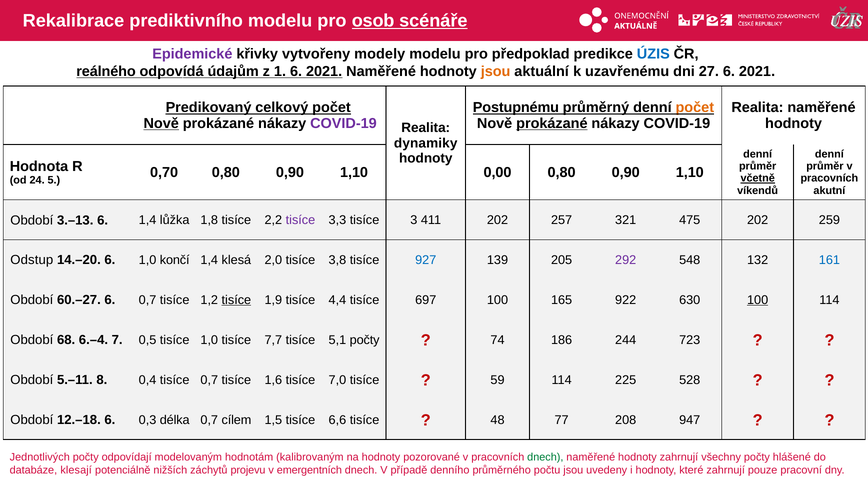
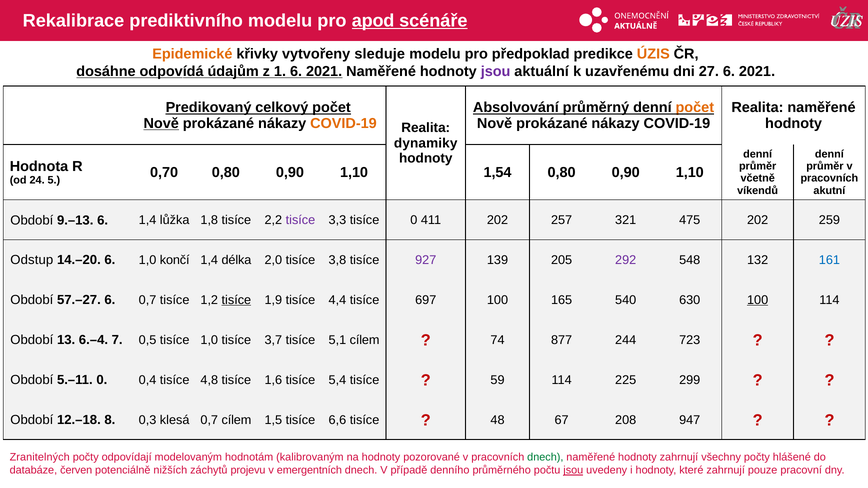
osob: osob -> apod (373, 21)
Epidemické colour: purple -> orange (192, 54)
modely: modely -> sleduje (380, 54)
ÚZIS colour: blue -> orange (653, 54)
reálného: reálného -> dosáhne (106, 71)
jsou colour: orange -> purple (496, 71)
Postupnému: Postupnému -> Absolvování (516, 108)
COVID-19 colour: purple -> orange (343, 124)
prokázané underline: present -> none (552, 124)
0,00: 0,00 -> 1,54 (498, 173)
včetně underline: present -> none (758, 178)
3.–13: 3.–13 -> 9.–13 (75, 220)
tisíce 3: 3 -> 0 (414, 220)
klesá: klesá -> délka (236, 260)
927 colour: blue -> purple (426, 260)
60.–27: 60.–27 -> 57.–27 (79, 300)
922: 922 -> 540 (626, 300)
68: 68 -> 13 (66, 340)
7,7: 7,7 -> 3,7 (273, 340)
5,1 počty: počty -> cílem (365, 340)
186: 186 -> 877 (562, 340)
5.–11 8: 8 -> 0 (102, 380)
tisíce 0,7: 0,7 -> 4,8 (209, 380)
7,0: 7,0 -> 5,4 (337, 380)
528: 528 -> 299 (690, 380)
12.–18 6: 6 -> 8 (110, 420)
délka: délka -> klesá (175, 420)
77: 77 -> 67 (562, 420)
Jednotlivých: Jednotlivých -> Zranitelných (40, 458)
klesají: klesají -> červen (76, 471)
jsou underline: none -> present (573, 471)
